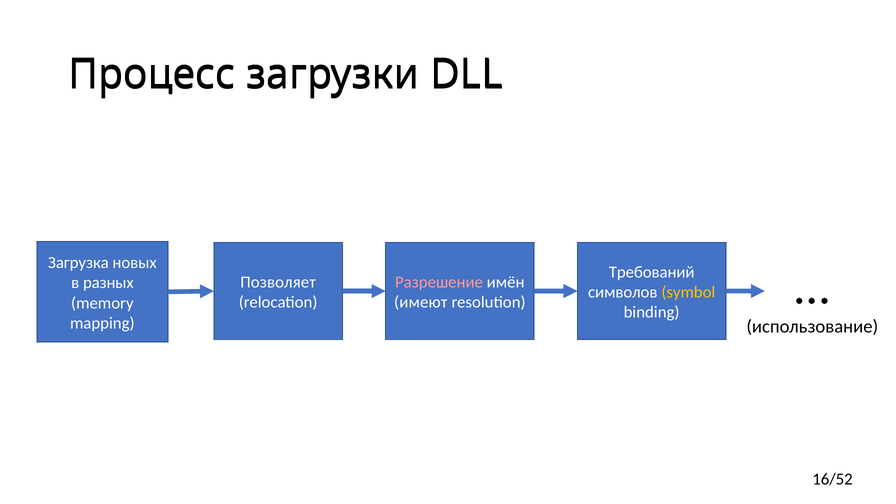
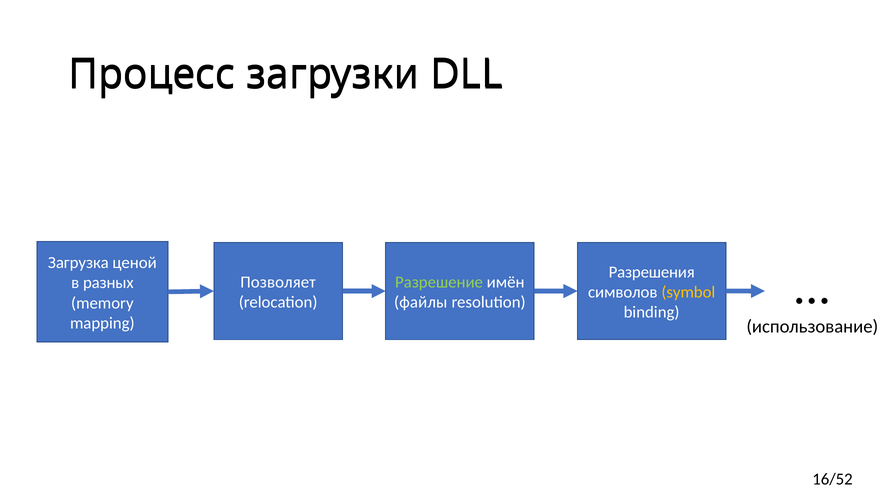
новых: новых -> ценой (135, 263)
Требований: Требований -> Разрешения (652, 272)
Разрешение colour: pink -> light green (439, 282)
имеют: имеют -> файлы (421, 302)
